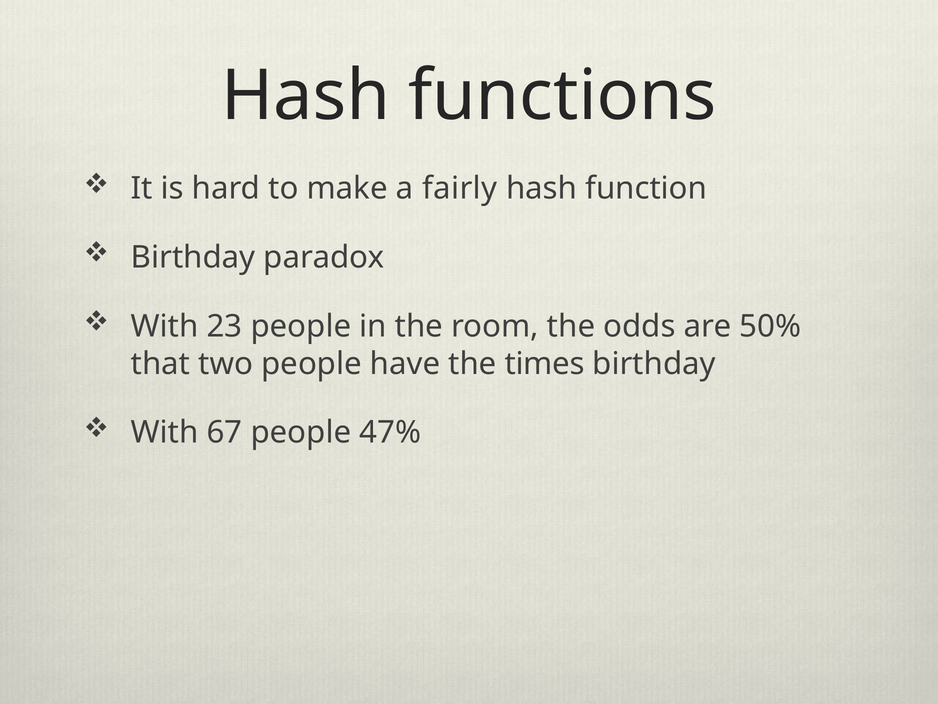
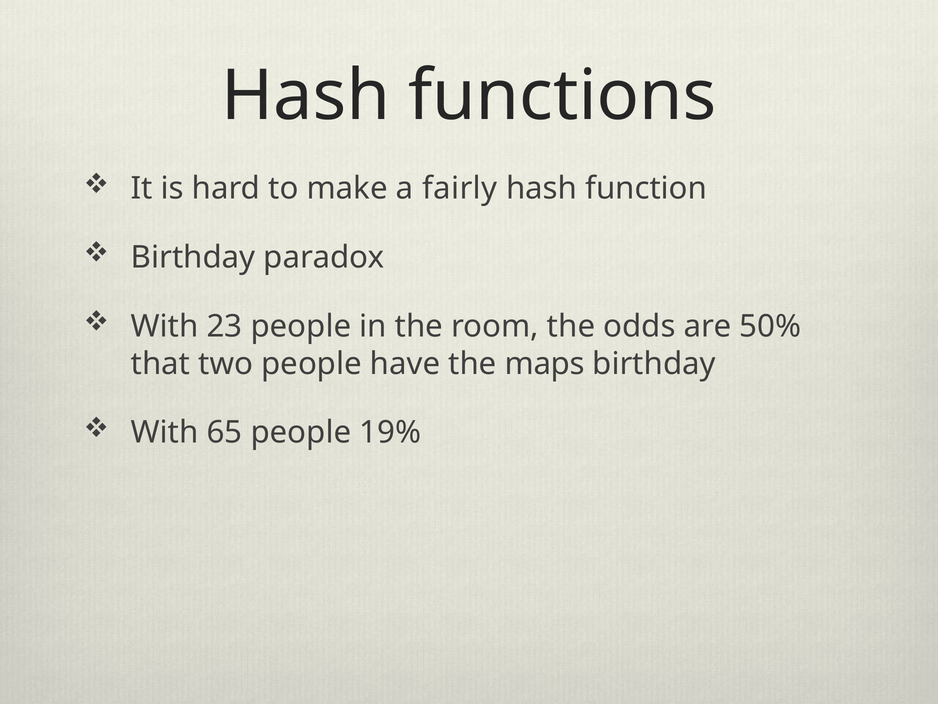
times: times -> maps (545, 364)
67: 67 -> 65 (224, 432)
47%: 47% -> 19% (390, 432)
